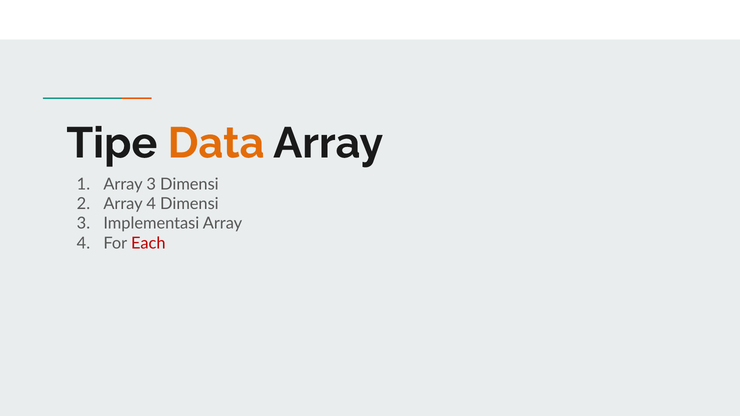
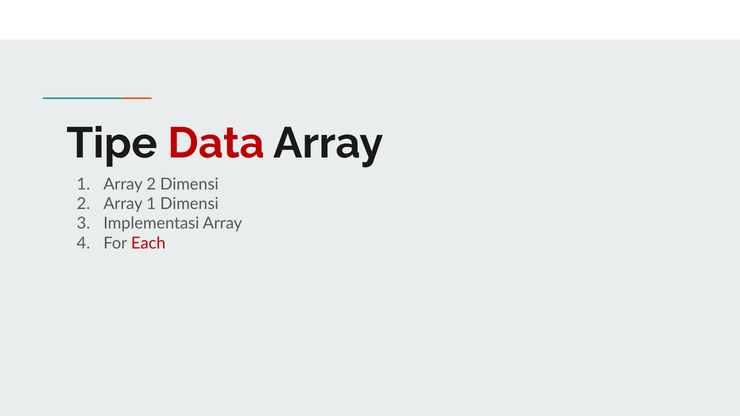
Data colour: orange -> red (216, 143)
Array 3: 3 -> 2 (151, 184)
2 Array 4: 4 -> 1 (151, 204)
